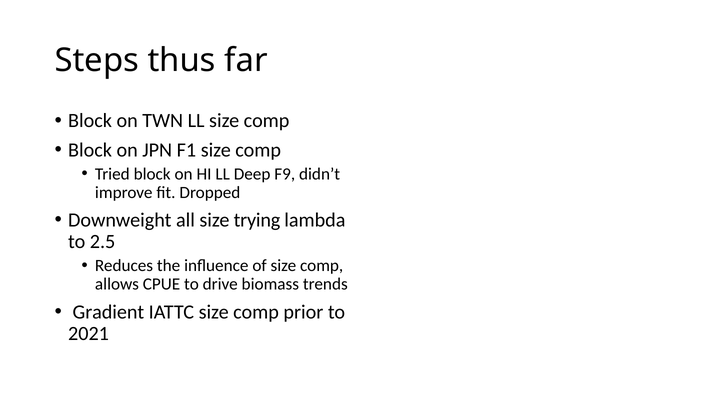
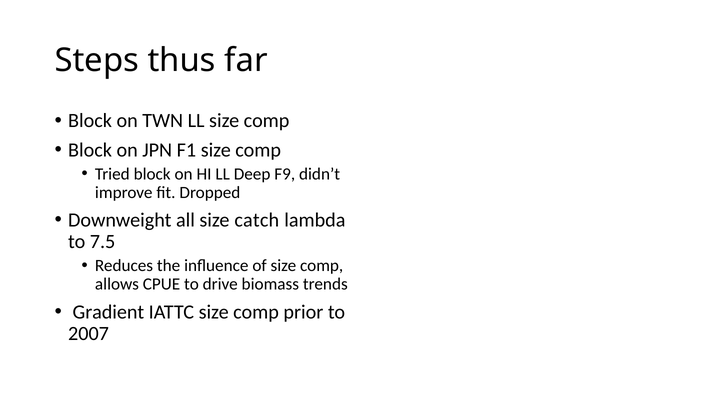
trying: trying -> catch (257, 220)
2.5: 2.5 -> 7.5 (103, 242)
2021: 2021 -> 2007 (89, 334)
